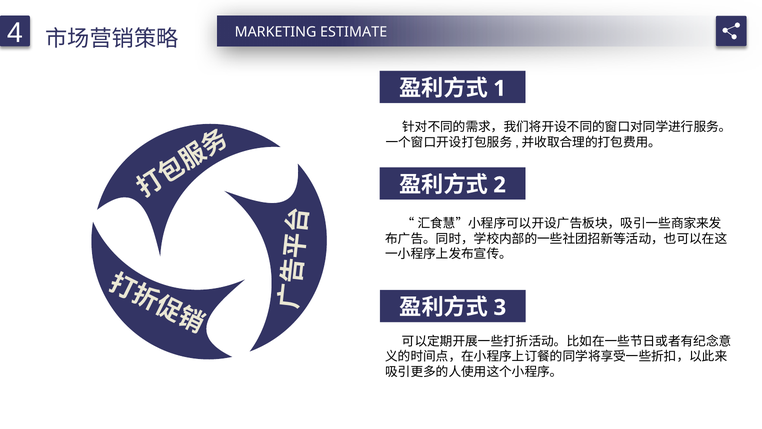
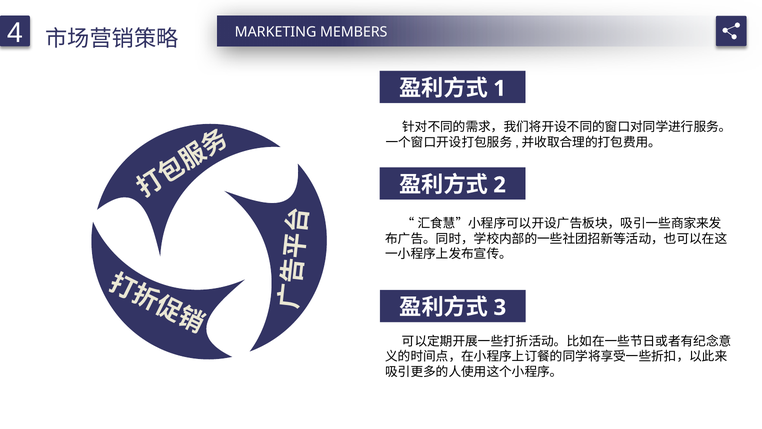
ESTIMATE: ESTIMATE -> MEMBERS (354, 32)
